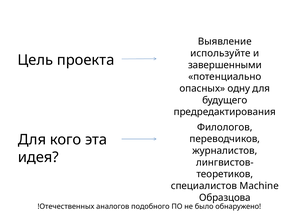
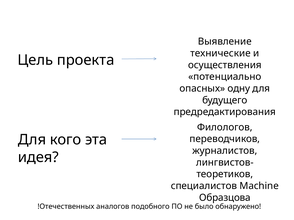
используйте: используйте -> технические (220, 53)
завершенными: завершенными -> осуществления (225, 65)
